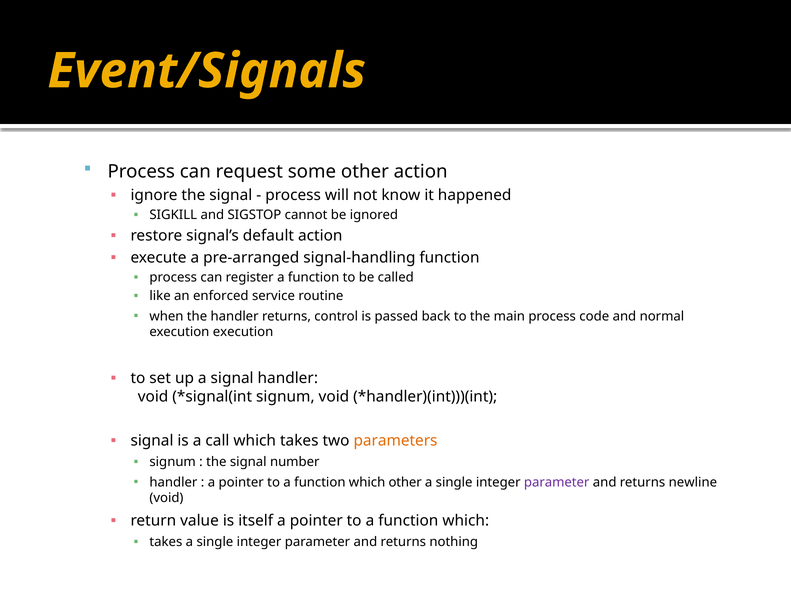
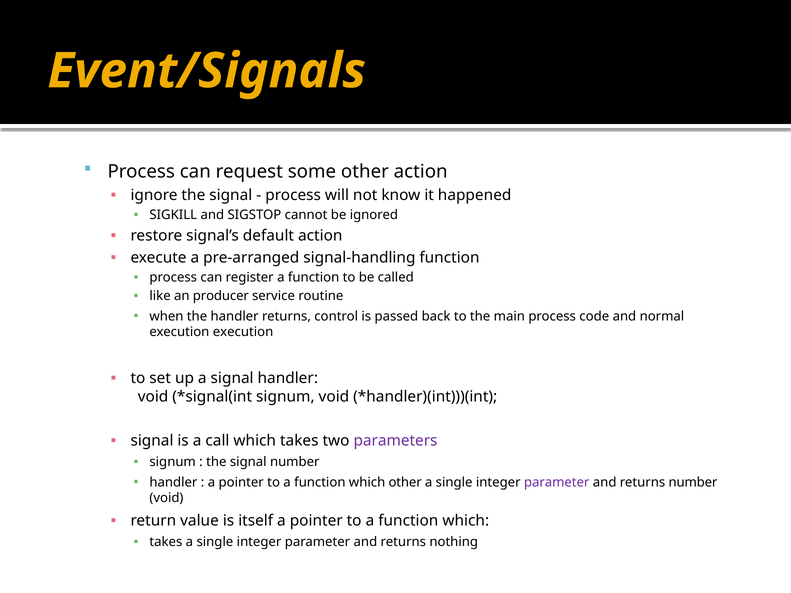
enforced: enforced -> producer (221, 296)
parameters colour: orange -> purple (395, 441)
returns newline: newline -> number (693, 483)
